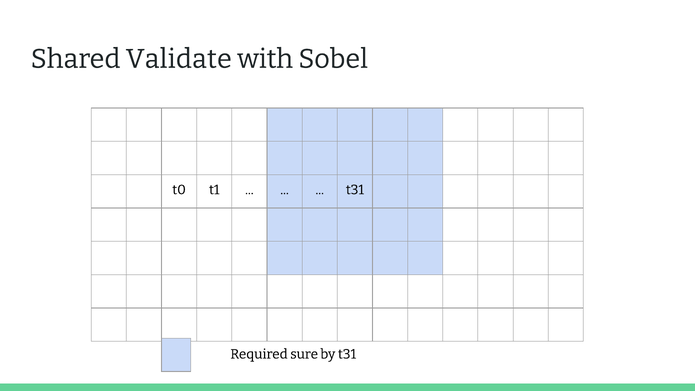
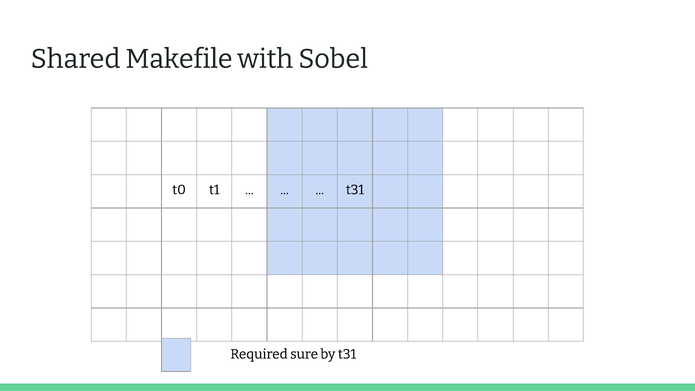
Validate: Validate -> Makefile (179, 59)
